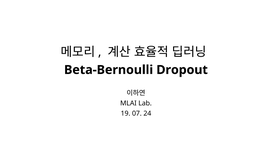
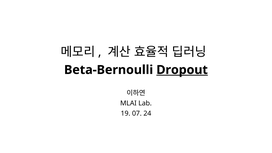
Dropout underline: none -> present (182, 70)
